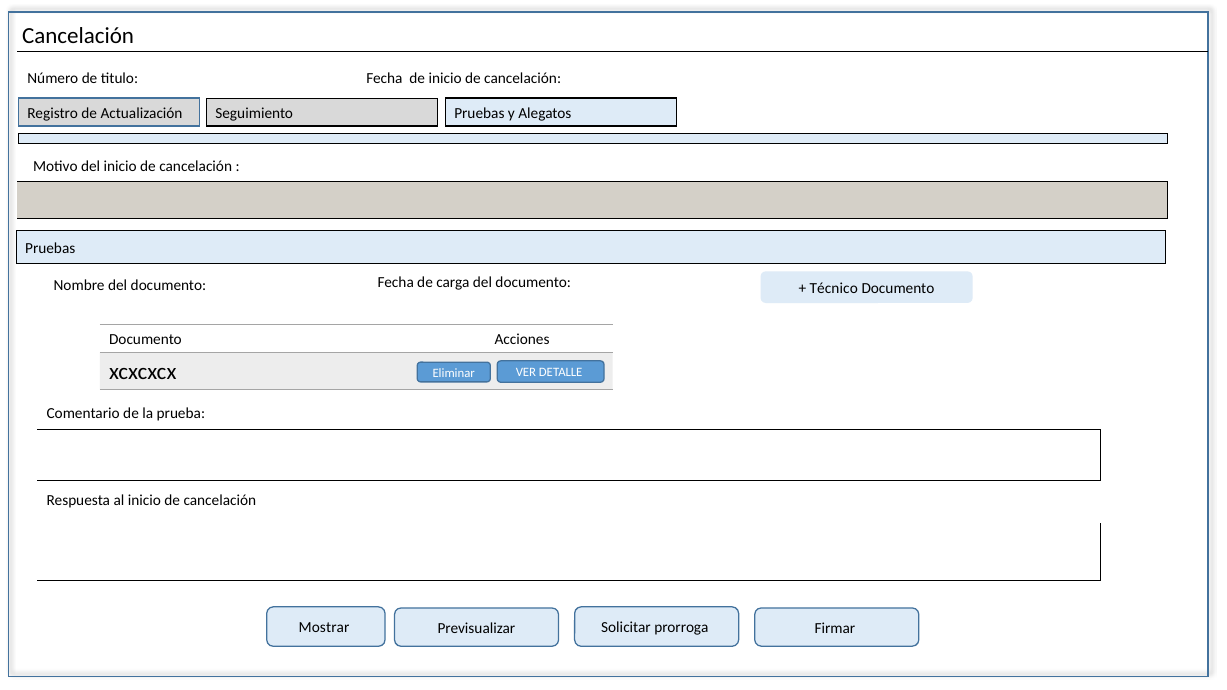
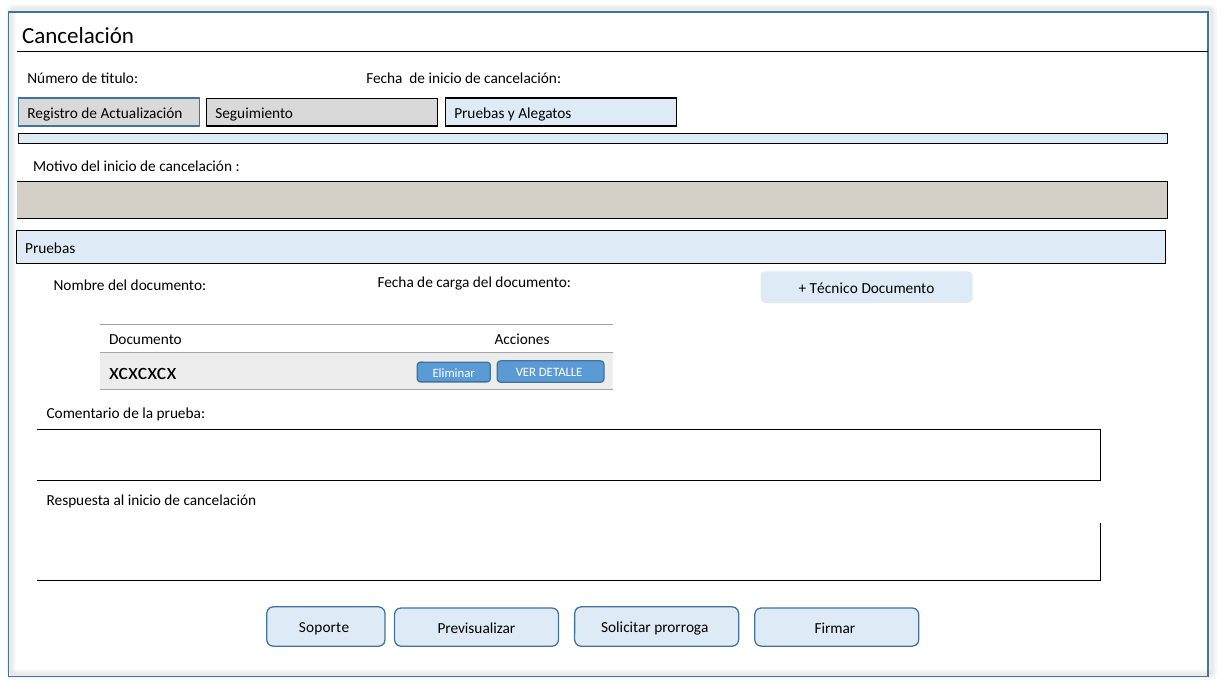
Mostrar: Mostrar -> Soporte (324, 628)
